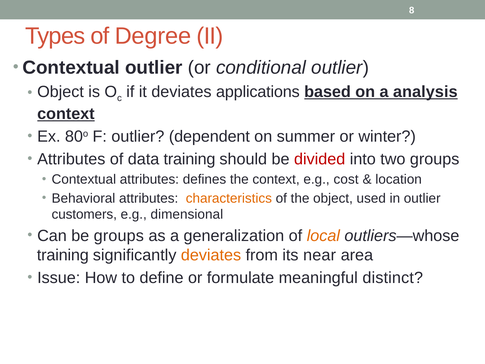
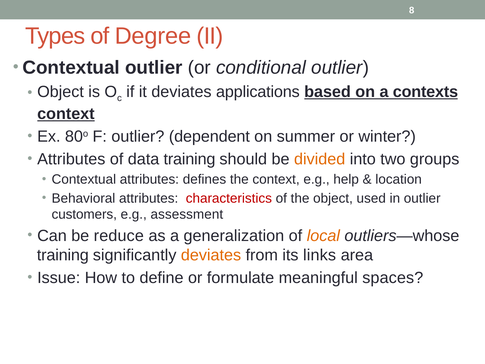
analysis: analysis -> contexts (425, 92)
divided colour: red -> orange (320, 159)
cost: cost -> help (346, 179)
characteristics colour: orange -> red (229, 198)
dimensional: dimensional -> assessment (187, 214)
be groups: groups -> reduce (119, 236)
near: near -> links (320, 255)
distinct: distinct -> spaces (393, 278)
